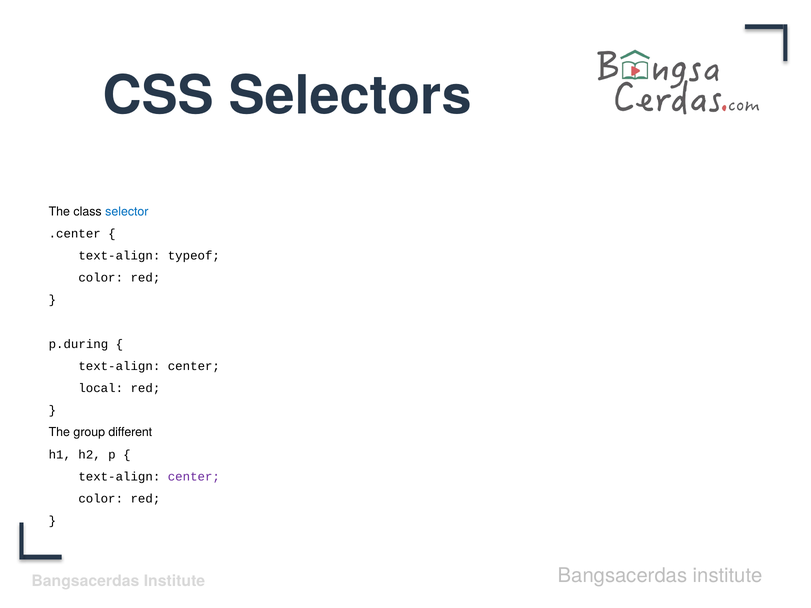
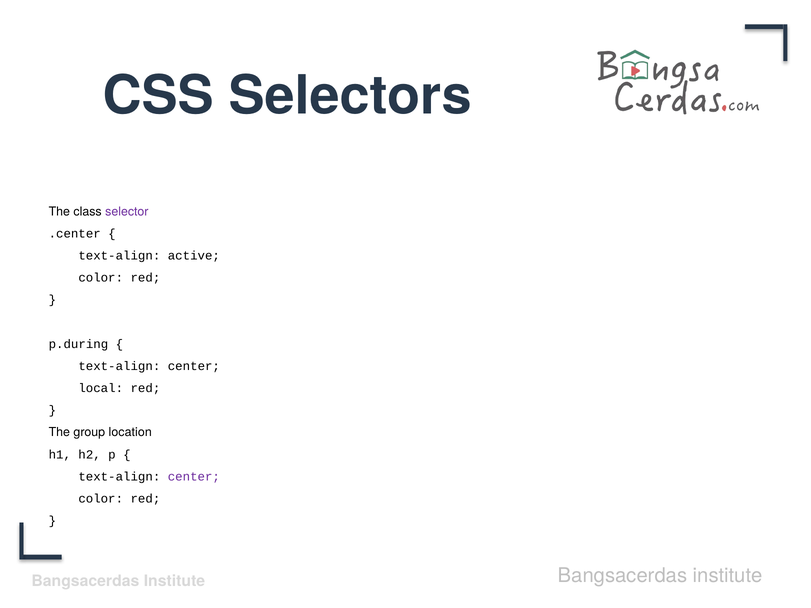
selector colour: blue -> purple (127, 212)
typeof: typeof -> active (194, 256)
different: different -> location (130, 433)
